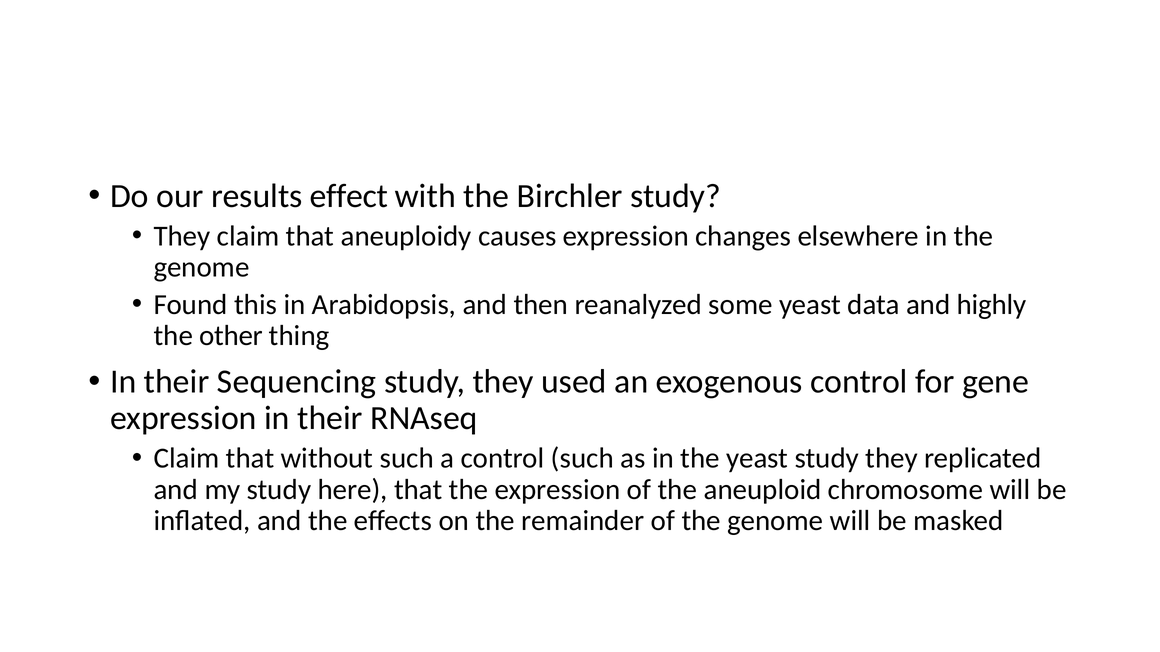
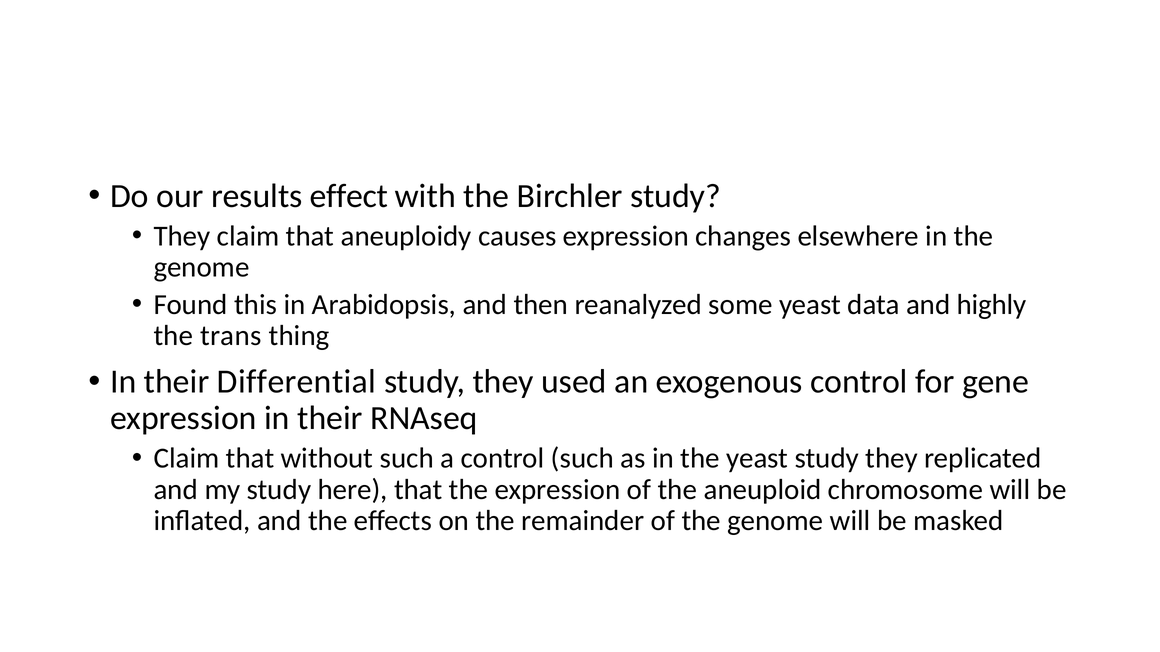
other: other -> trans (231, 336)
Sequencing: Sequencing -> Differential (297, 382)
